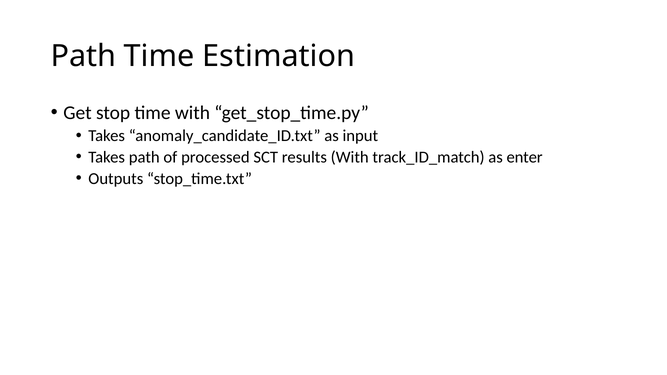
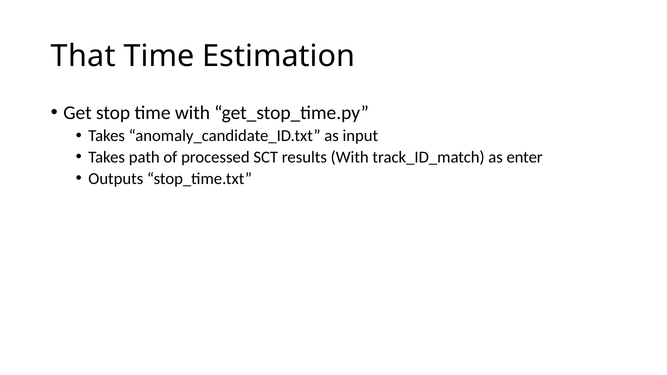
Path: Path -> That (83, 56)
